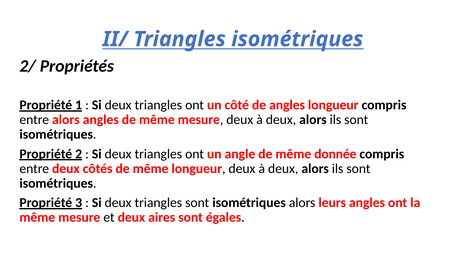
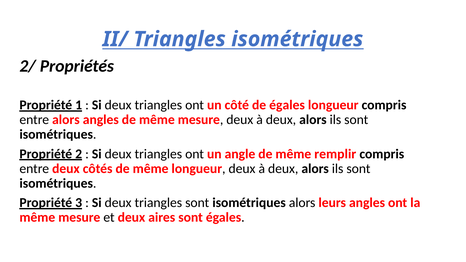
de angles: angles -> égales (287, 105)
donnée: donnée -> remplir (335, 154)
